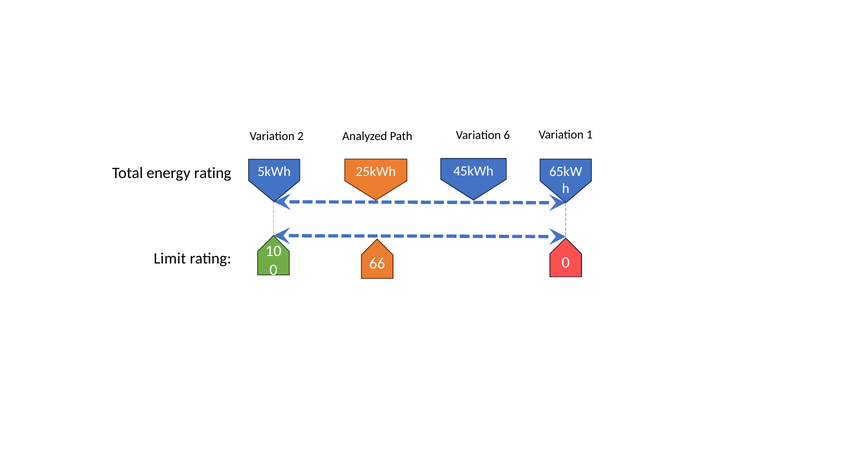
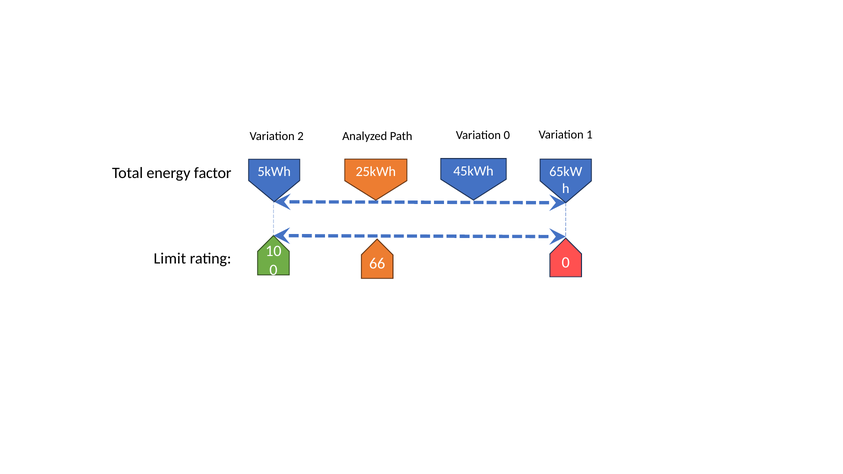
Variation 6: 6 -> 0 (507, 135)
energy rating: rating -> factor (213, 173)
